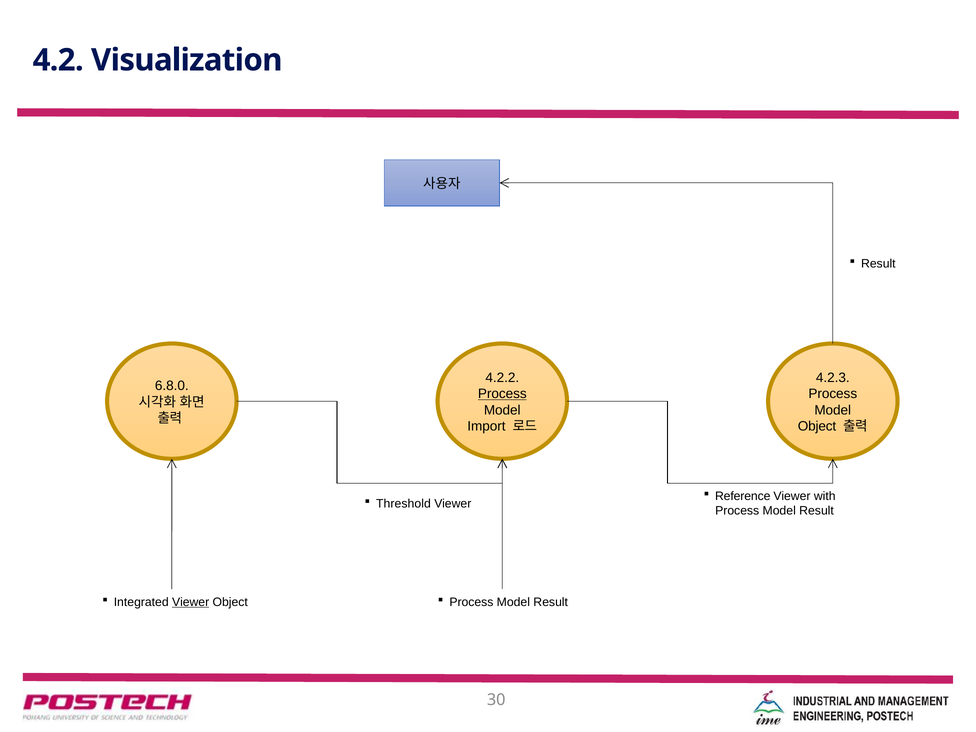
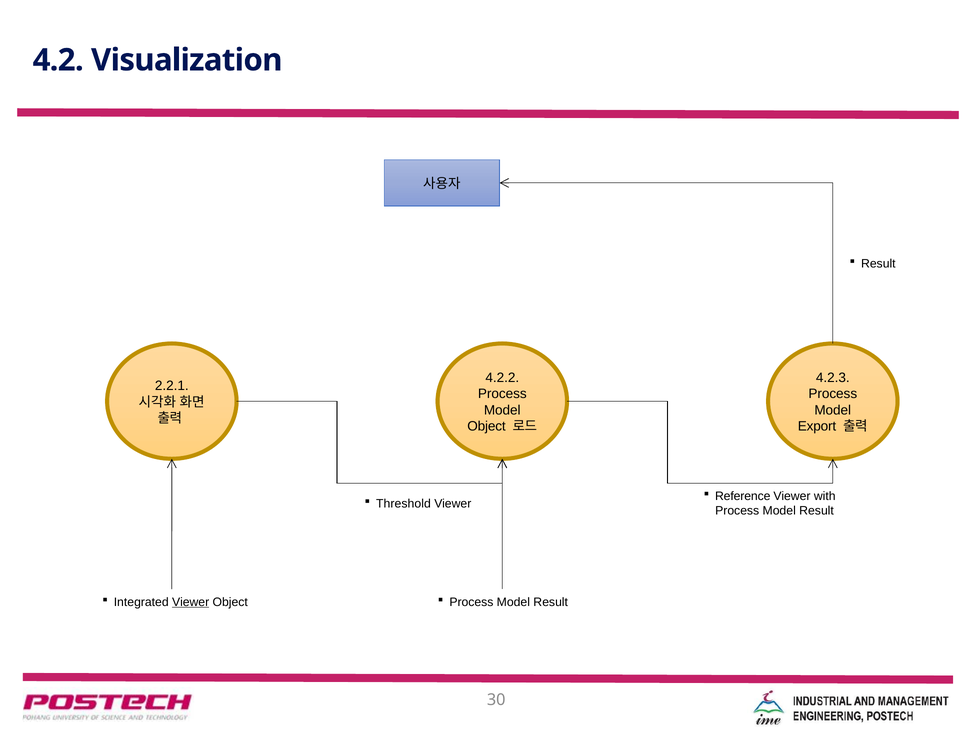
6.8.0: 6.8.0 -> 2.2.1 (172, 386)
Process underline: present -> none (502, 394)
Import: Import -> Object (487, 427)
Object: Object -> Export (817, 427)
